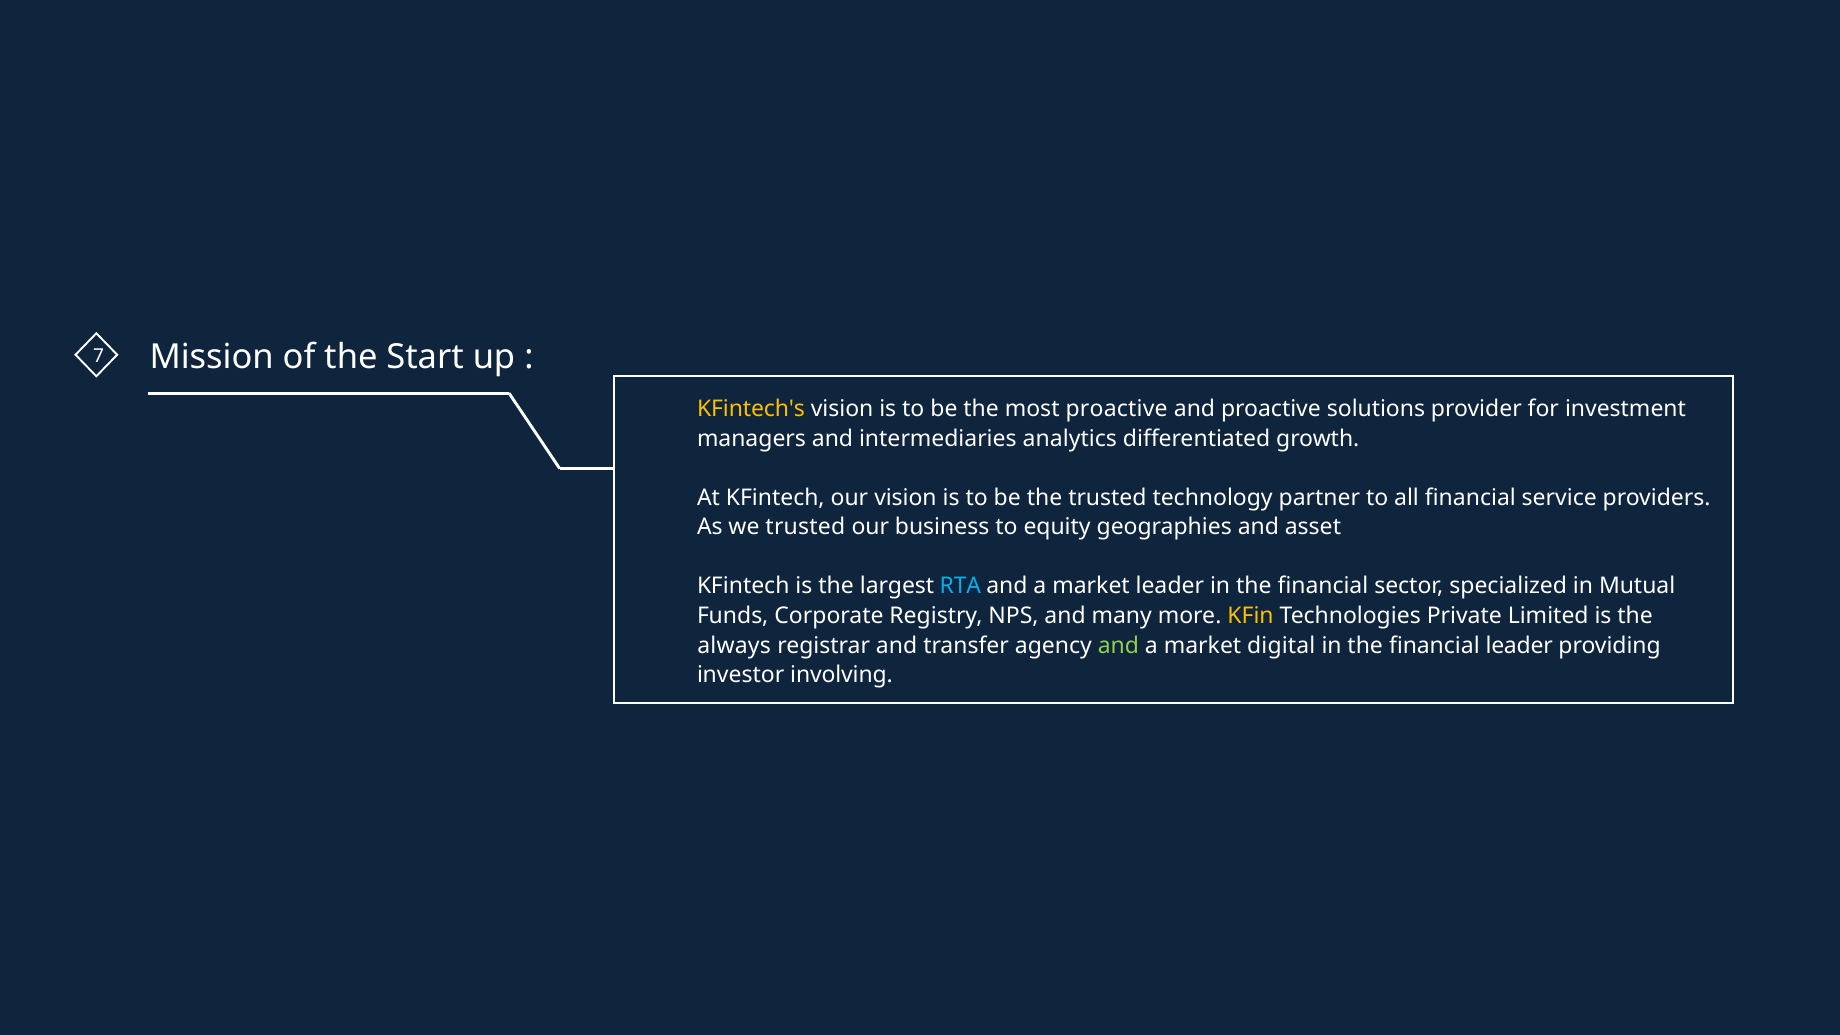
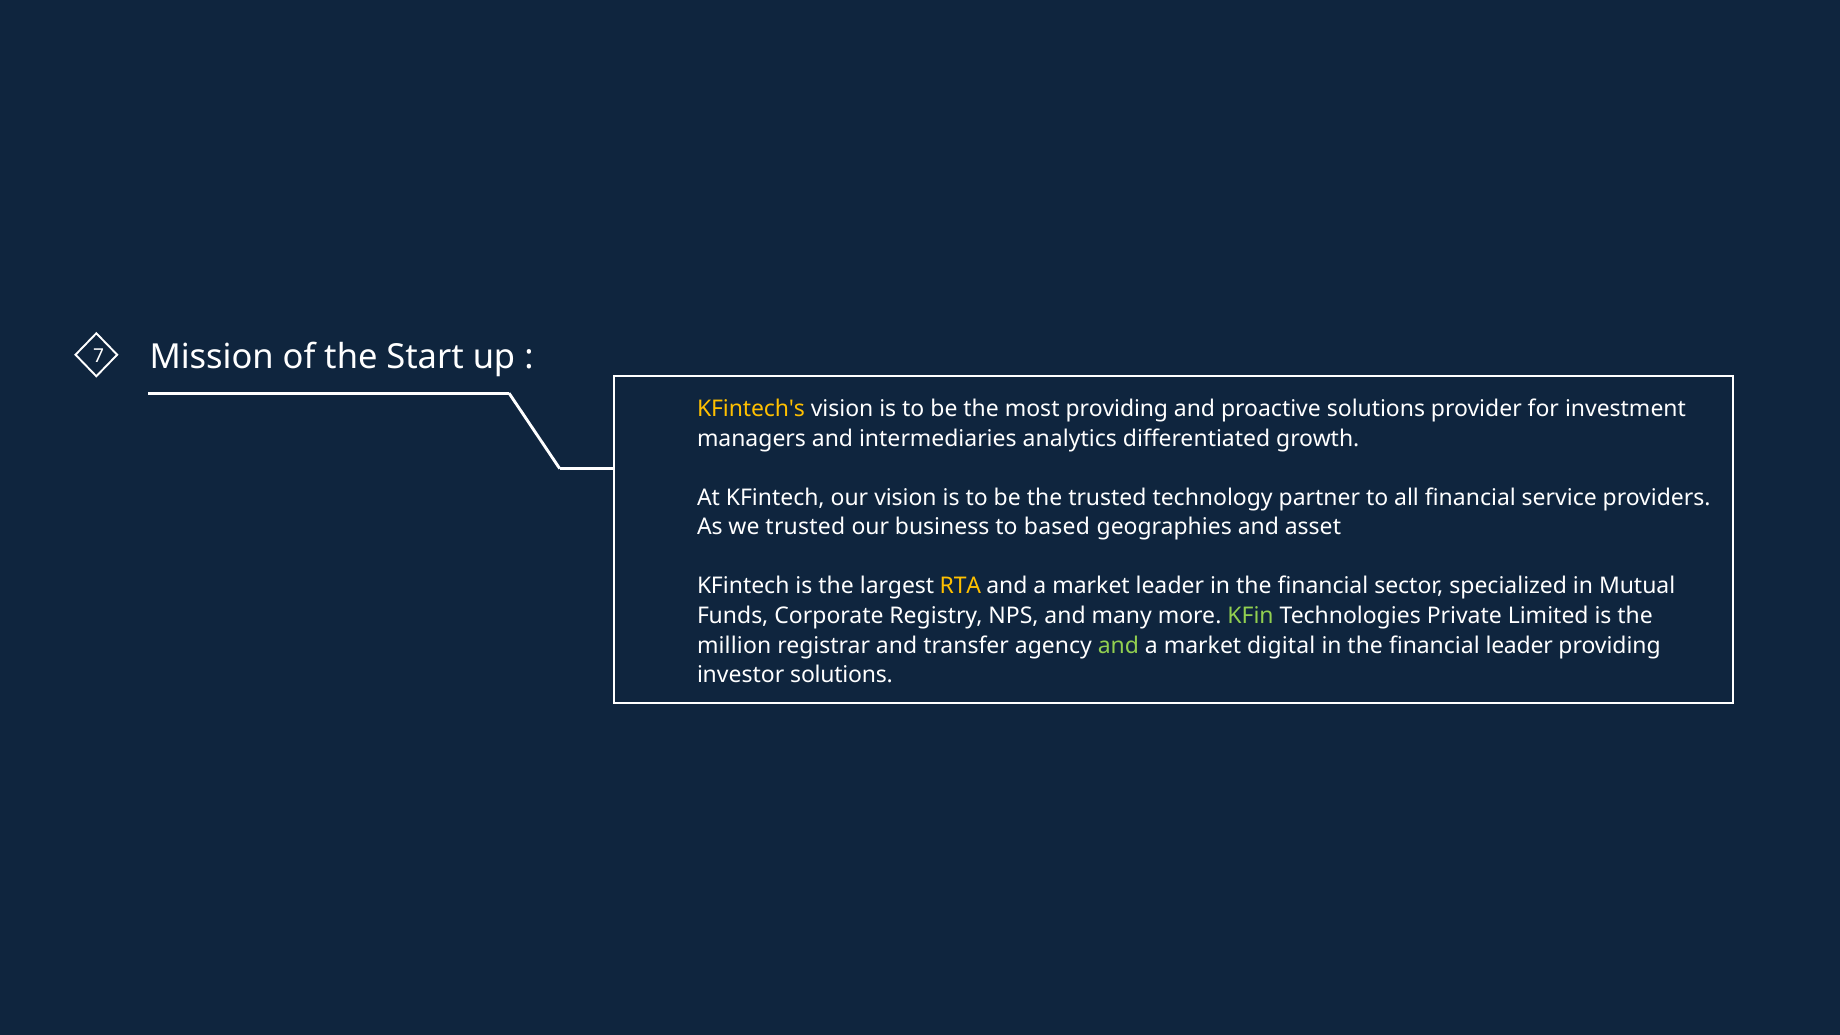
most proactive: proactive -> providing (1117, 409)
equity: equity -> based (1057, 527)
RTA colour: light blue -> yellow (960, 586)
KFin colour: yellow -> light green (1251, 616)
always: always -> million (734, 645)
investor involving: involving -> solutions (842, 675)
